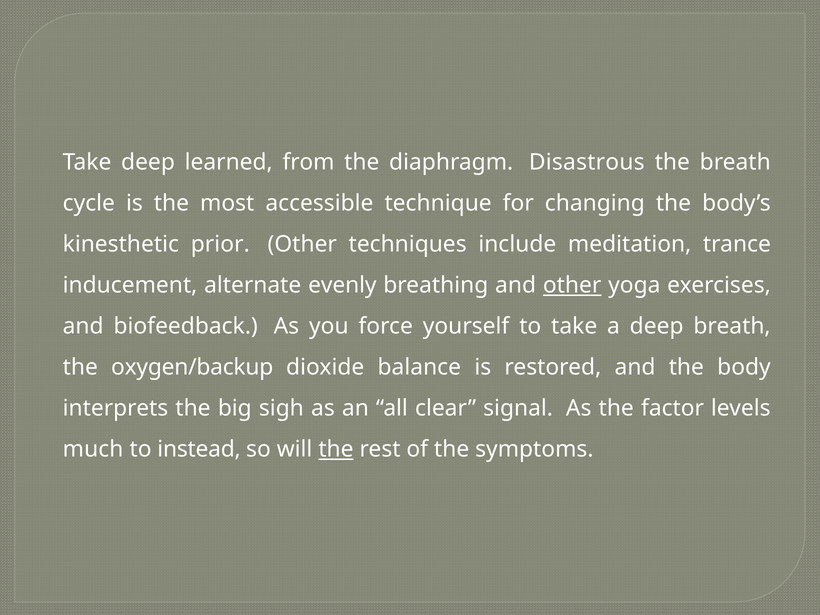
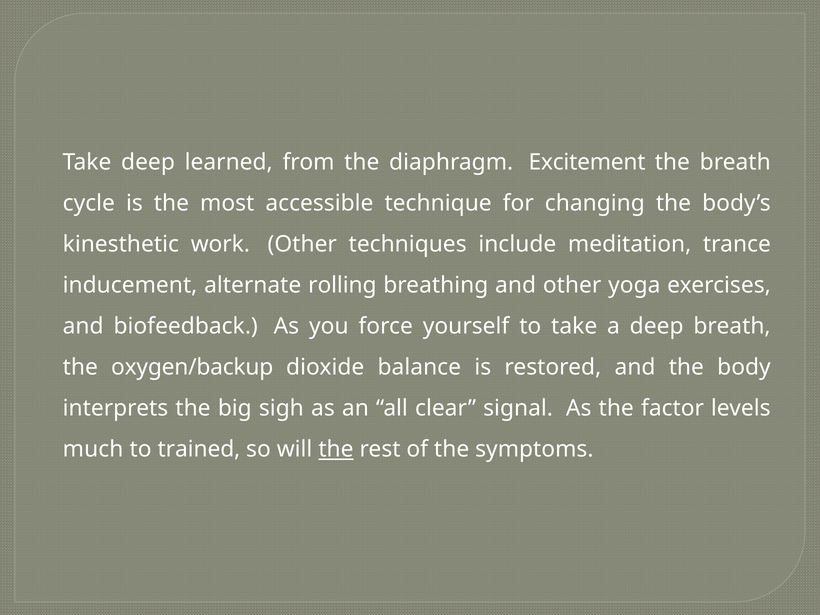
Disastrous: Disastrous -> Excitement (587, 162)
prior: prior -> work (220, 244)
evenly: evenly -> rolling (342, 285)
other underline: present -> none (572, 285)
instead: instead -> trained (199, 449)
